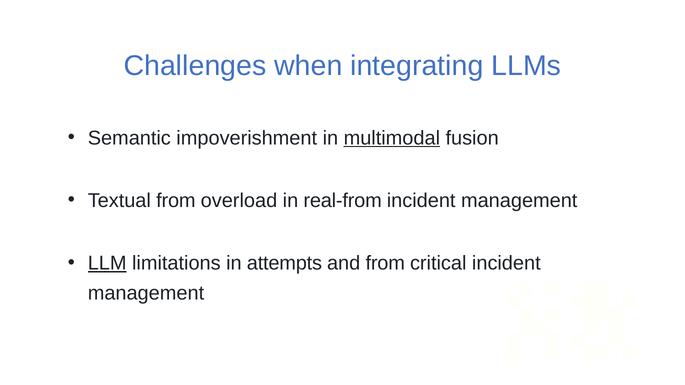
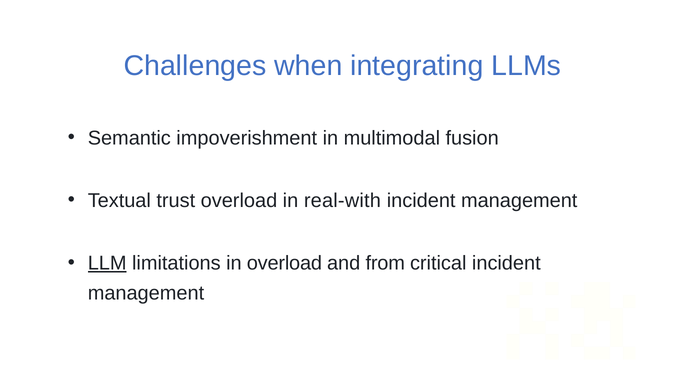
multimodal underline: present -> none (392, 138)
Textual from: from -> trust (176, 201)
real-from: real-from -> real-with (342, 201)
in attempts: attempts -> overload (284, 263)
